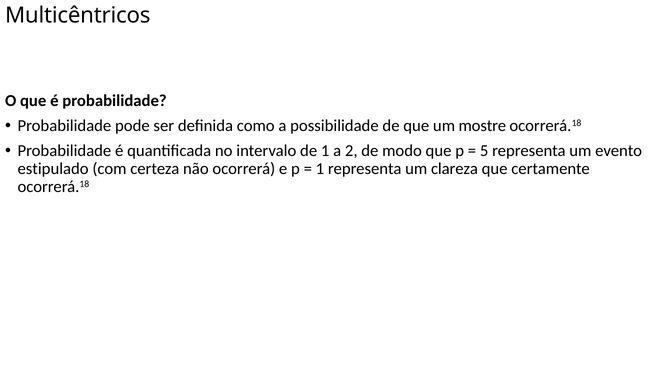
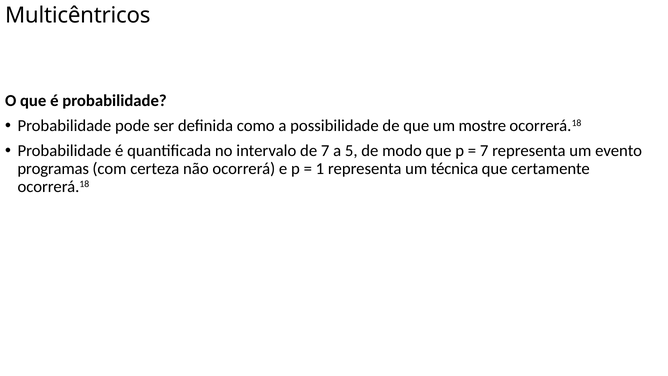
de 1: 1 -> 7 (325, 151)
2: 2 -> 5 (351, 151)
5: 5 -> 7 (484, 151)
estipulado: estipulado -> programas (53, 169)
clareza: clareza -> técnica (455, 169)
